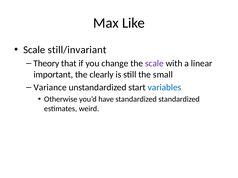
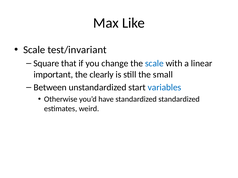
still/invariant: still/invariant -> test/invariant (77, 50)
Theory: Theory -> Square (46, 64)
scale colour: purple -> blue (154, 64)
Variance: Variance -> Between (50, 88)
